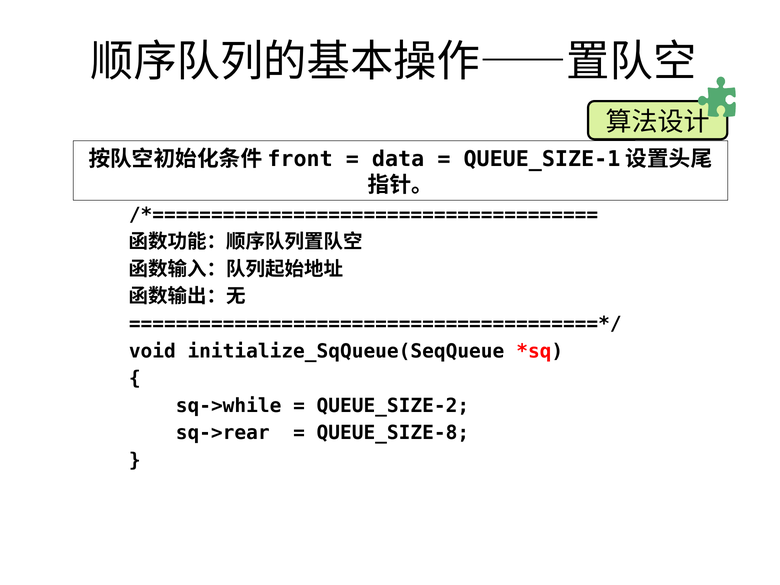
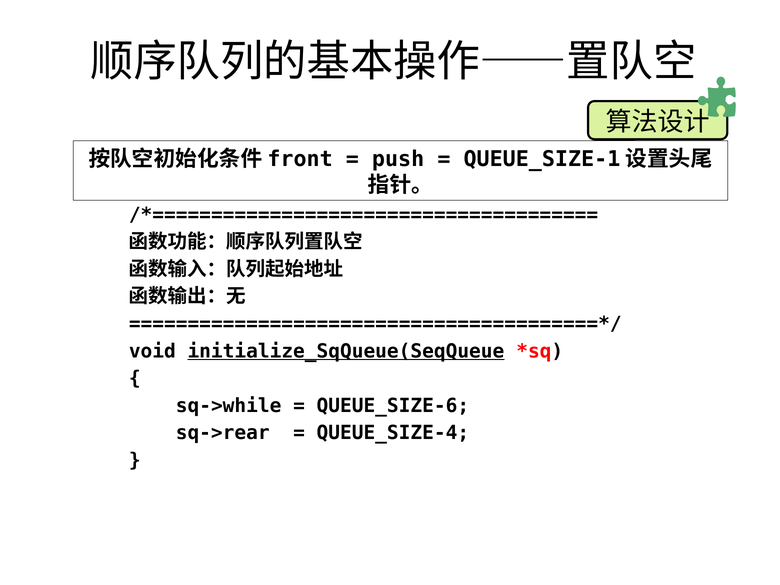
data: data -> push (398, 159)
initialize_SqQueue(SeqQueue underline: none -> present (346, 351)
QUEUE_SIZE-2: QUEUE_SIZE-2 -> QUEUE_SIZE-6 (393, 406)
QUEUE_SIZE-8: QUEUE_SIZE-8 -> QUEUE_SIZE-4 (393, 433)
